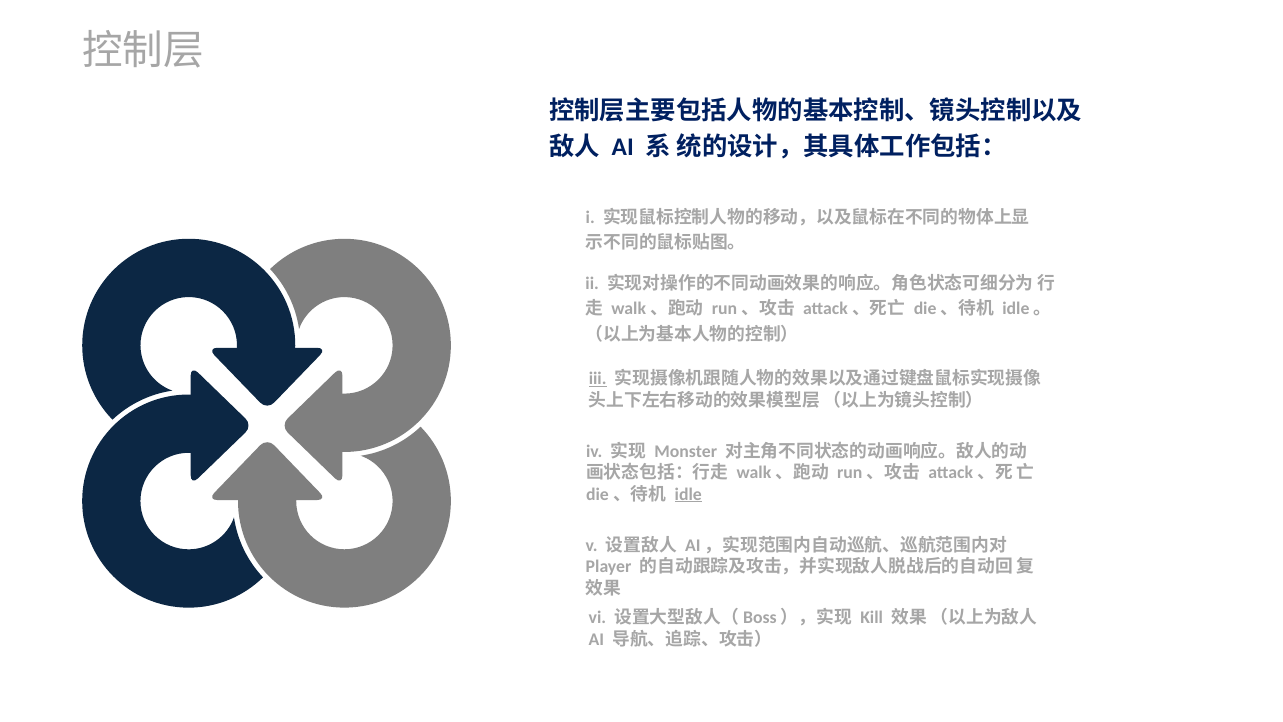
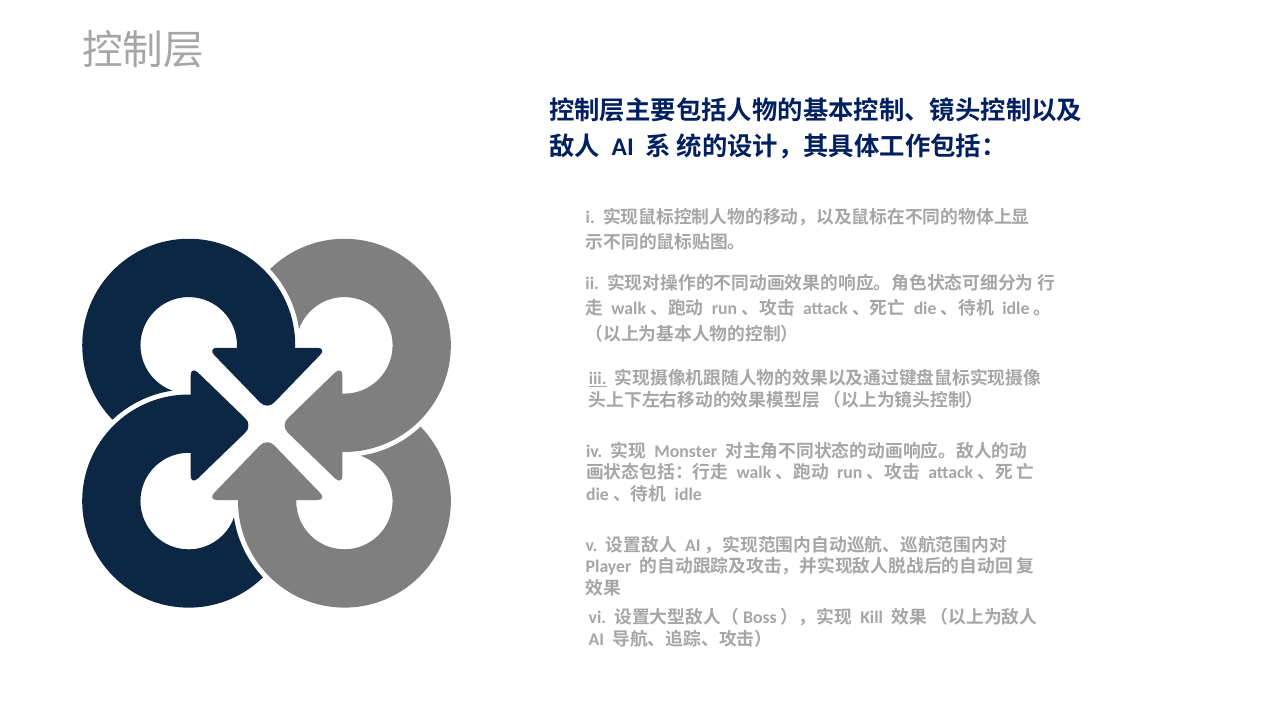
idle underline: present -> none (688, 494)
